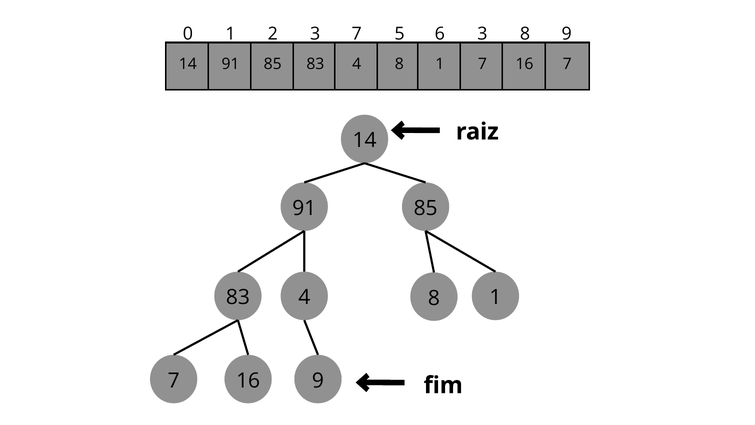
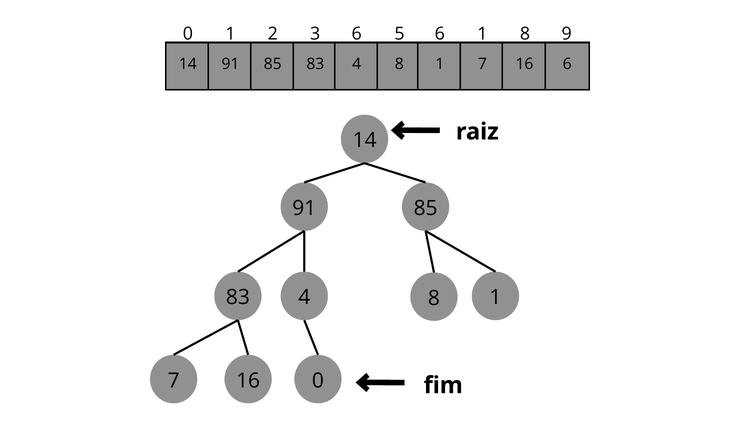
3 7: 7 -> 6 (357, 34)
6 3: 3 -> 1 (482, 34)
16 7: 7 -> 6 (567, 64)
16 9: 9 -> 0 (318, 380)
